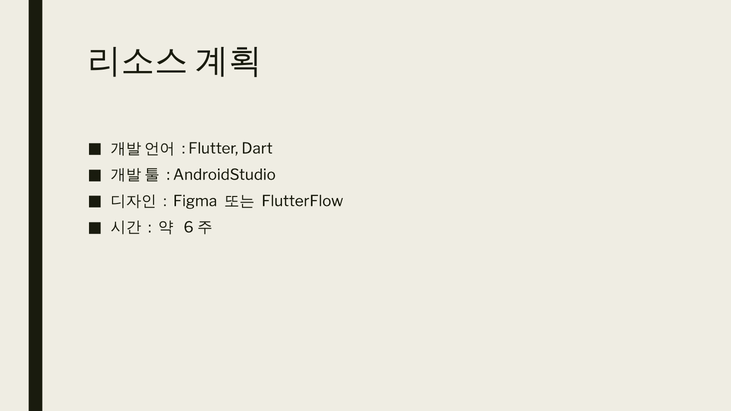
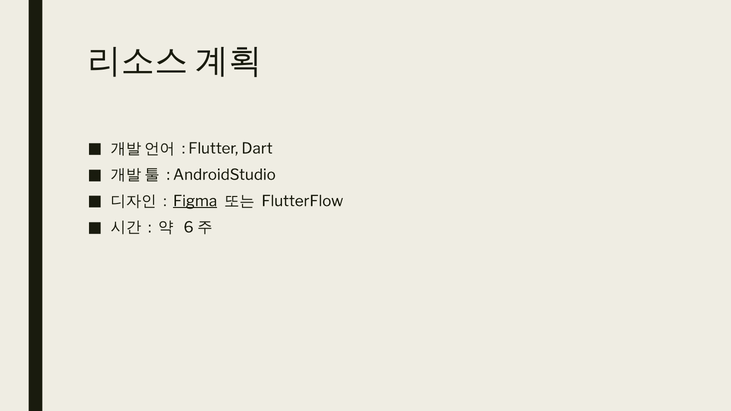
Figma underline: none -> present (195, 201)
